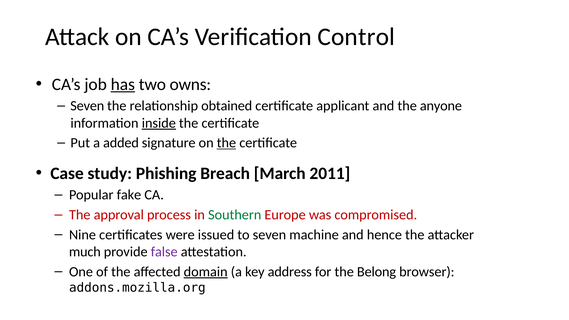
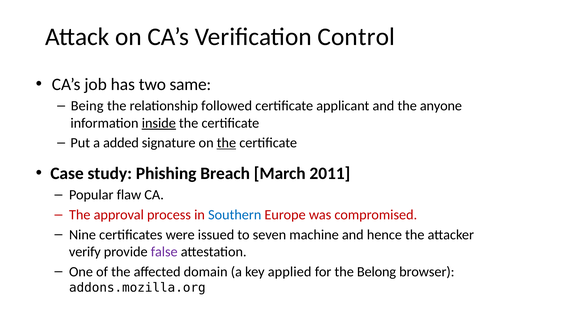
has underline: present -> none (123, 84)
owns: owns -> same (190, 84)
Seven: Seven -> Being (87, 106)
obtained: obtained -> followed (227, 106)
fake: fake -> flaw (129, 195)
Southern colour: green -> blue (235, 215)
much: much -> verify (85, 252)
domain underline: present -> none (206, 272)
address: address -> applied (290, 272)
